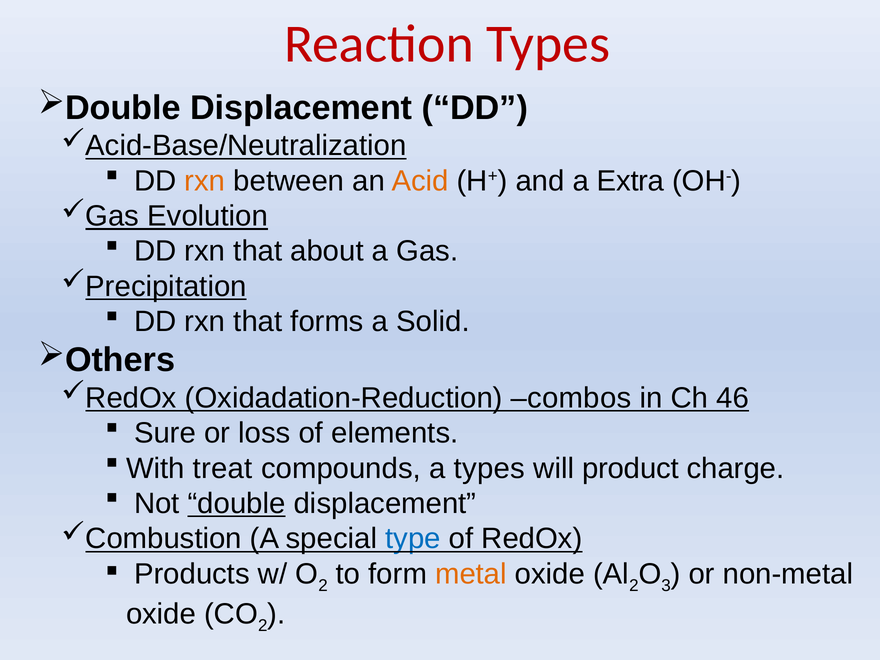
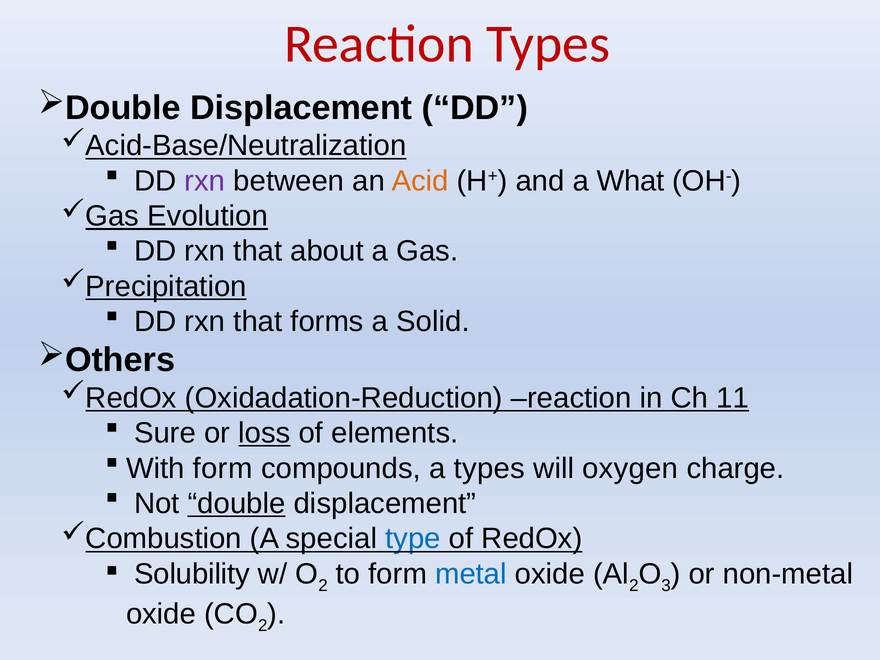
rxn colour: orange -> purple (205, 181)
Extra: Extra -> What (631, 181)
Oxidadation-Reduction combos: combos -> reaction (571, 398)
46: 46 -> 11 (733, 398)
loss underline: none -> present (264, 433)
treat: treat -> form (223, 468)
product: product -> oxygen (630, 468)
Products: Products -> Solubility (192, 574)
metal colour: orange -> blue (471, 574)
